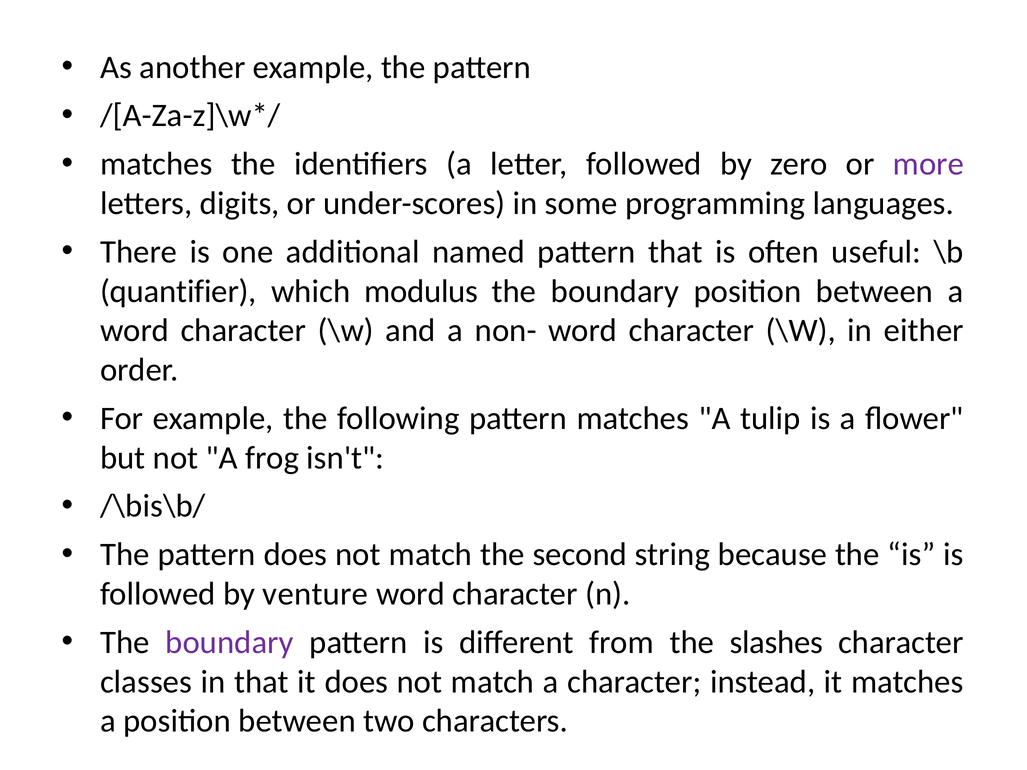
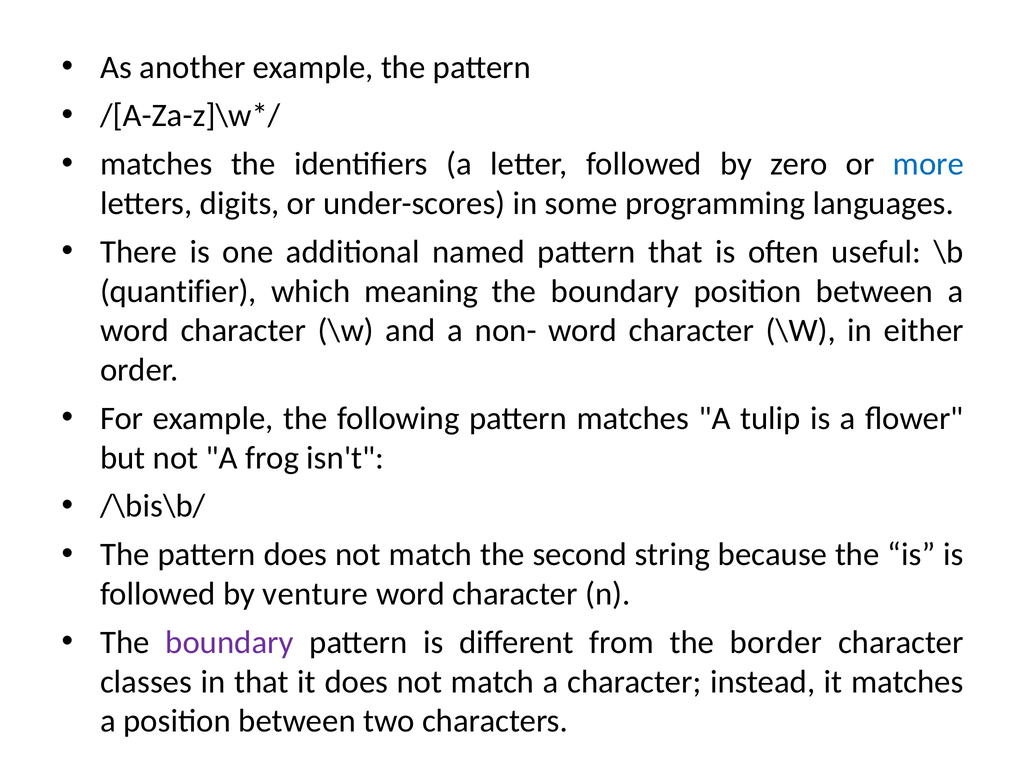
more colour: purple -> blue (928, 164)
modulus: modulus -> meaning (421, 291)
slashes: slashes -> border (776, 643)
